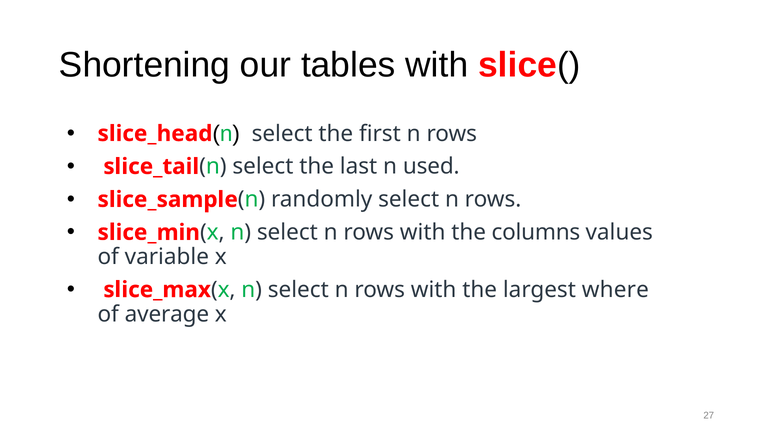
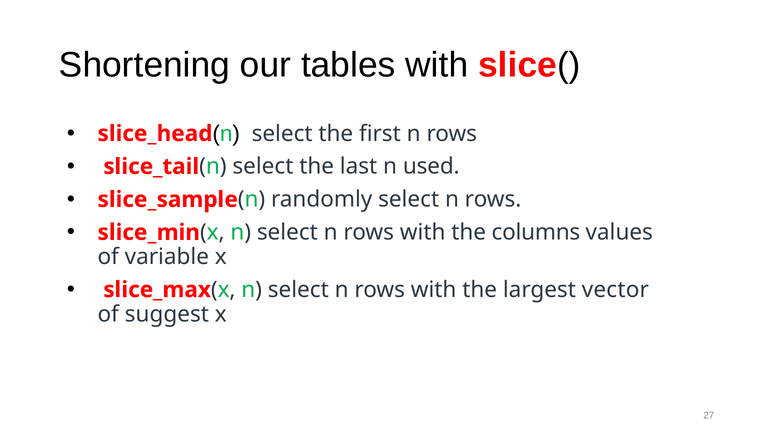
where: where -> vector (615, 290)
average: average -> suggest (167, 314)
